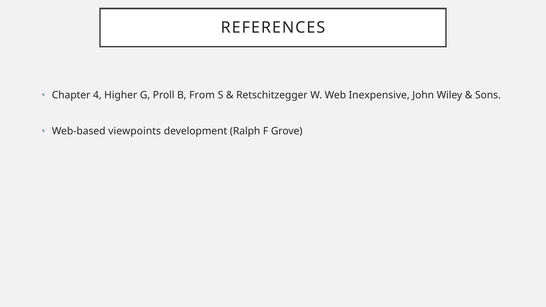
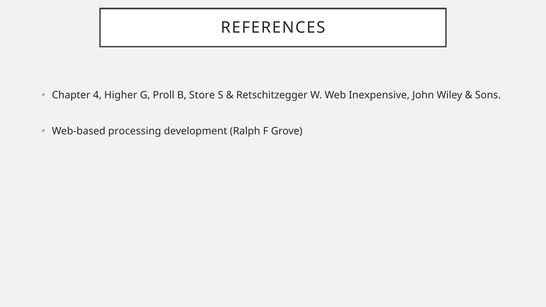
From: From -> Store (202, 95)
viewpoints: viewpoints -> processing (135, 131)
